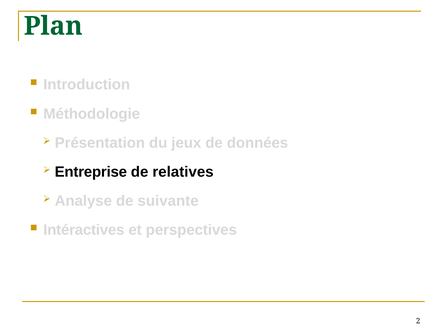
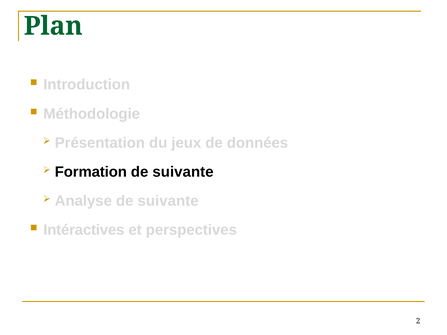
Entreprise: Entreprise -> Formation (91, 172)
relatives: relatives -> suivante (183, 172)
